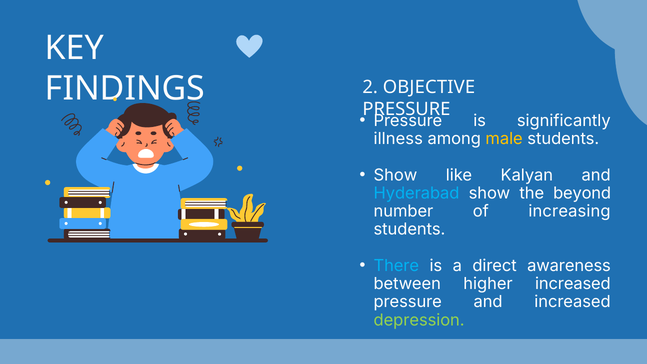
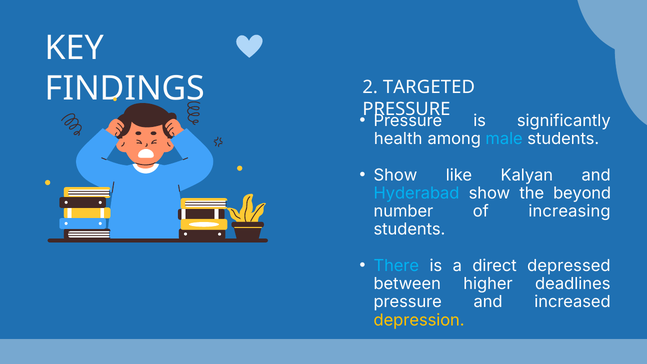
OBJECTIVE: OBJECTIVE -> TARGETED (429, 87)
illness: illness -> health (398, 139)
male colour: yellow -> light blue (504, 139)
awareness: awareness -> depressed (569, 266)
higher increased: increased -> deadlines (573, 284)
depression colour: light green -> yellow (419, 320)
